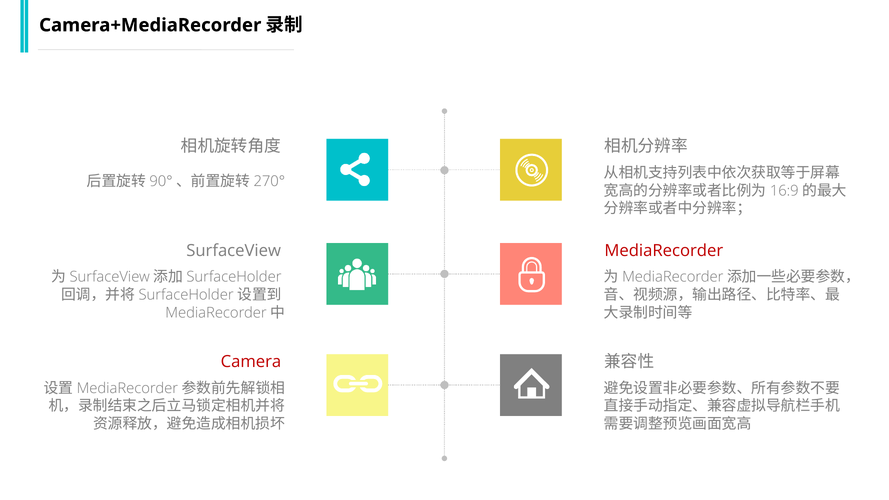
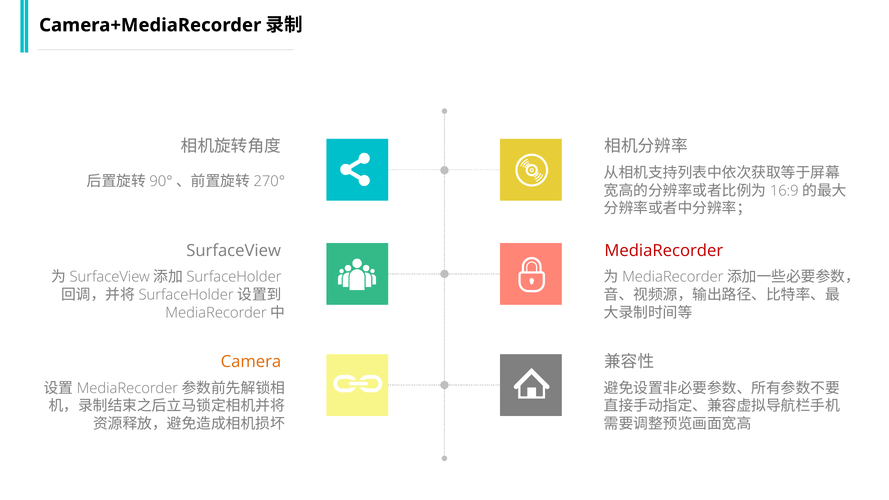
Camera colour: red -> orange (251, 362)
